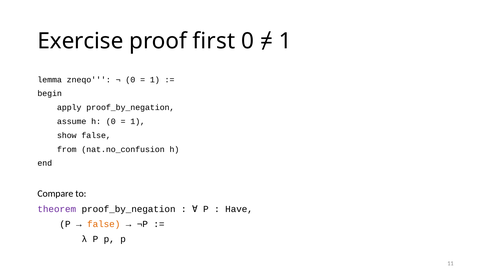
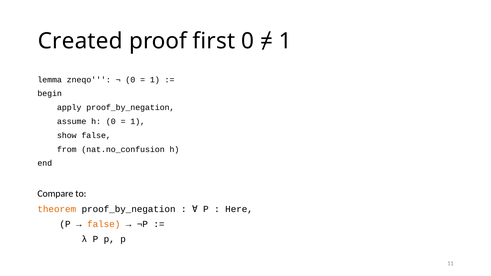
Exercise: Exercise -> Created (80, 41)
theorem colour: purple -> orange (57, 209)
Have: Have -> Here (239, 209)
